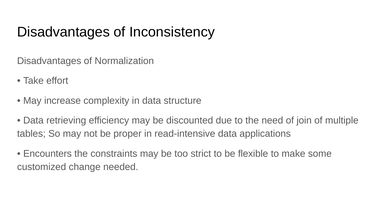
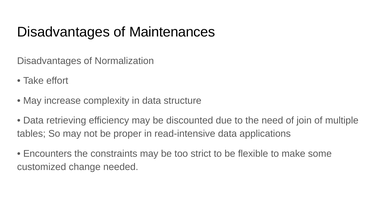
Inconsistency: Inconsistency -> Maintenances (172, 32)
